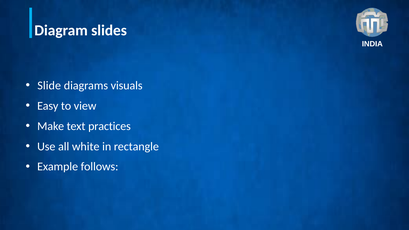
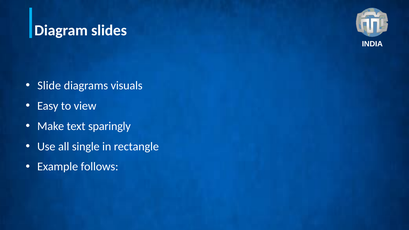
practices: practices -> sparingly (109, 126)
white: white -> single (86, 146)
